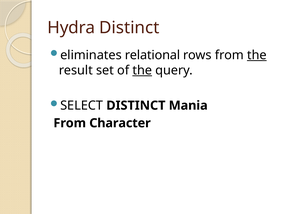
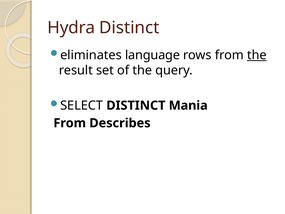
relational: relational -> language (153, 55)
the underline: present -> none (142, 70)
Character: Character -> Describes (120, 123)
